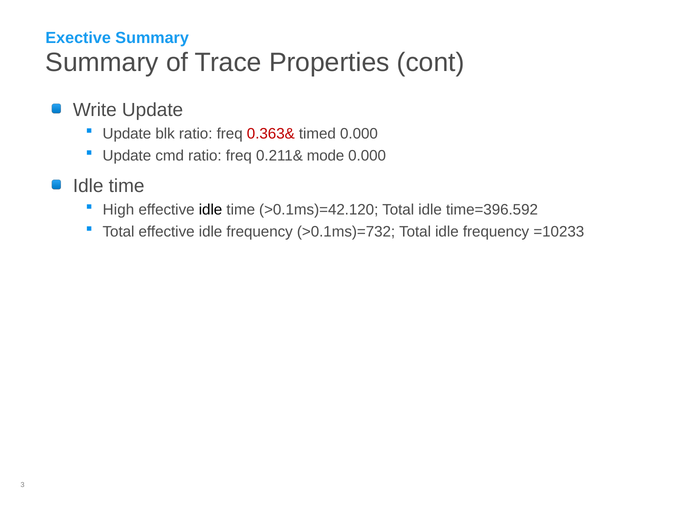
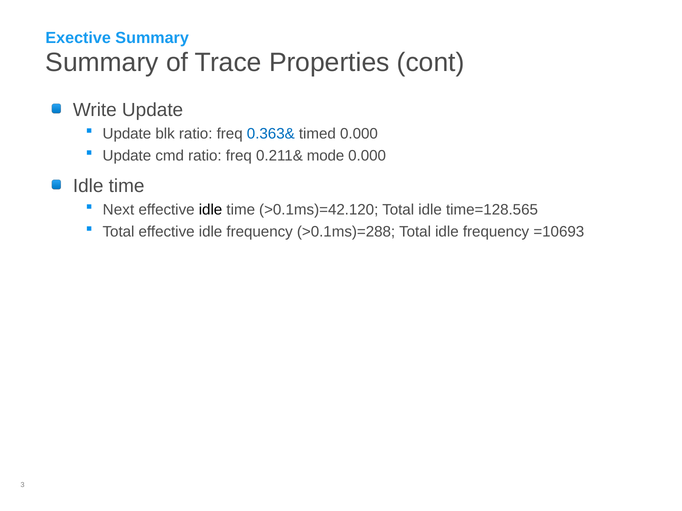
0.363& colour: red -> blue (271, 134)
High: High -> Next (118, 210)
time=396.592: time=396.592 -> time=128.565 (492, 210)
>0.1ms)=732: >0.1ms)=732 -> >0.1ms)=288 (346, 232)
=10233: =10233 -> =10693 (559, 232)
